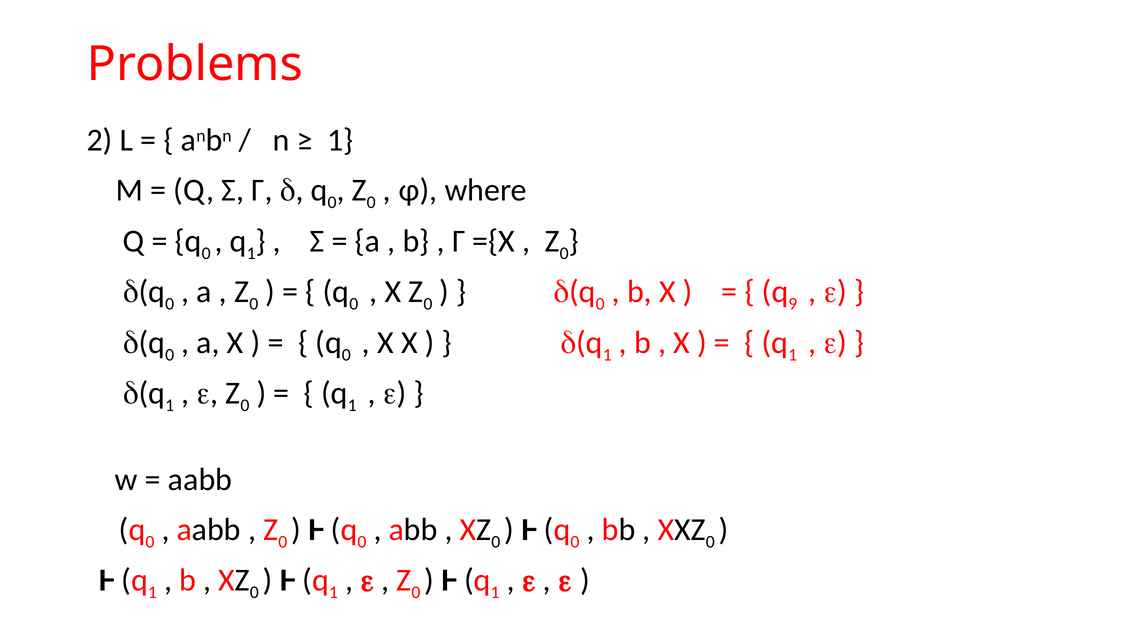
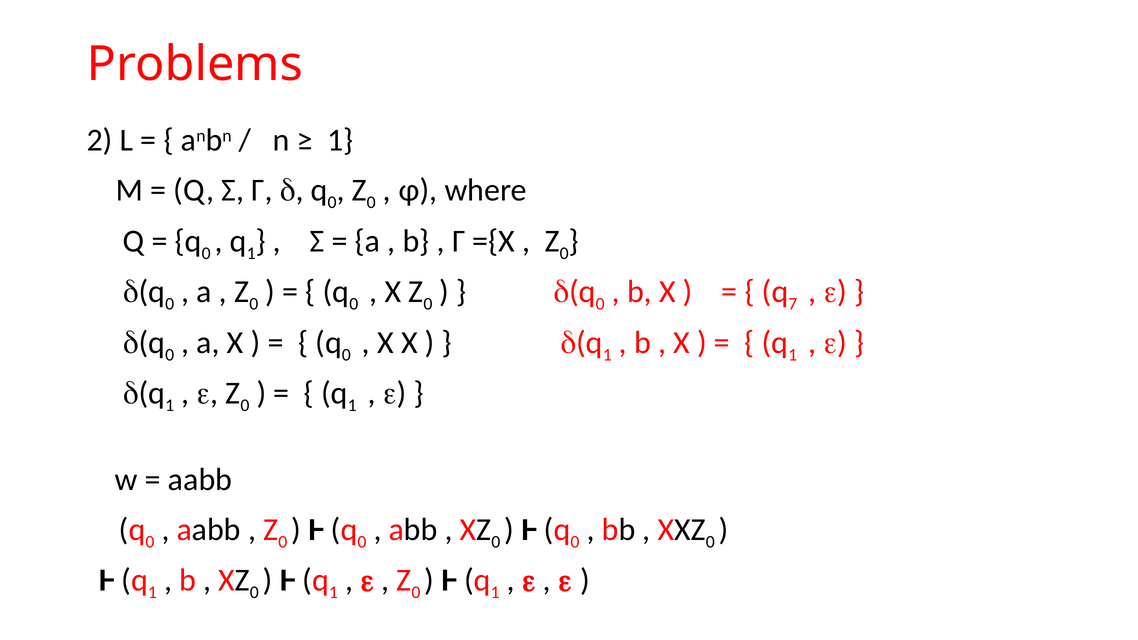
9: 9 -> 7 (793, 304)
